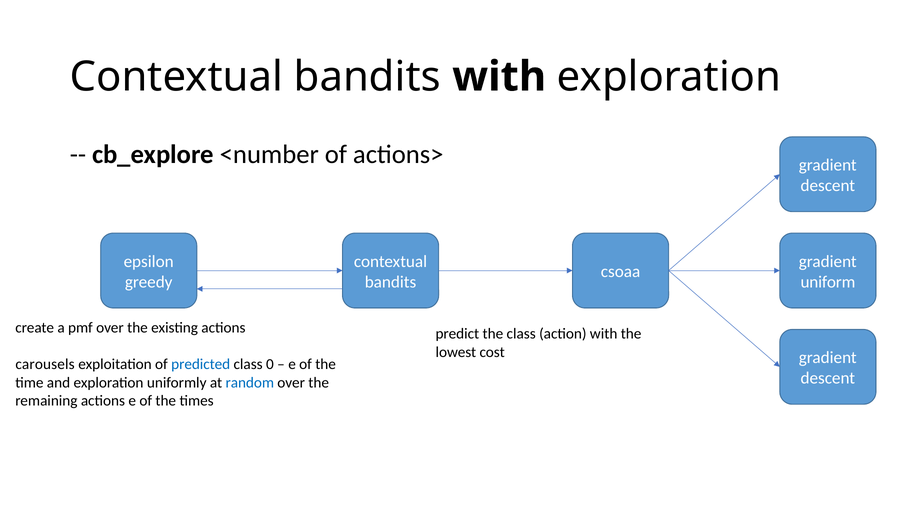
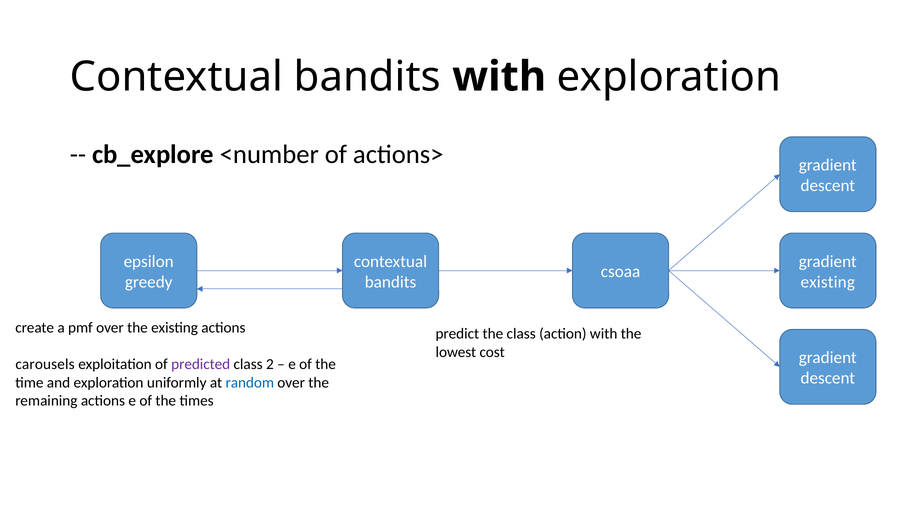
uniform: uniform -> existing (828, 282)
predicted colour: blue -> purple (201, 365)
0: 0 -> 2 (270, 365)
